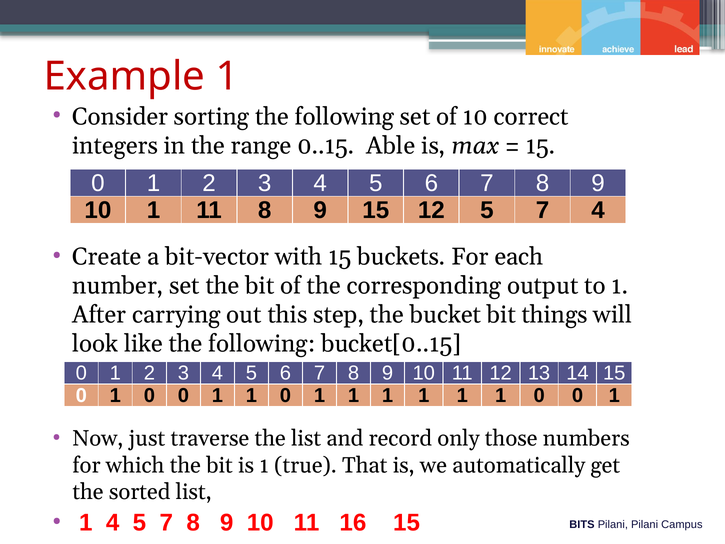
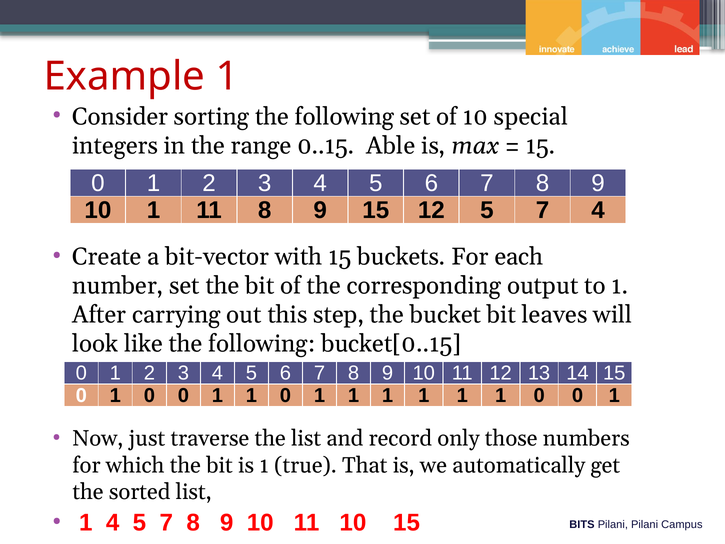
correct: correct -> special (531, 116)
things: things -> leaves (555, 315)
11 16: 16 -> 10 (353, 523)
